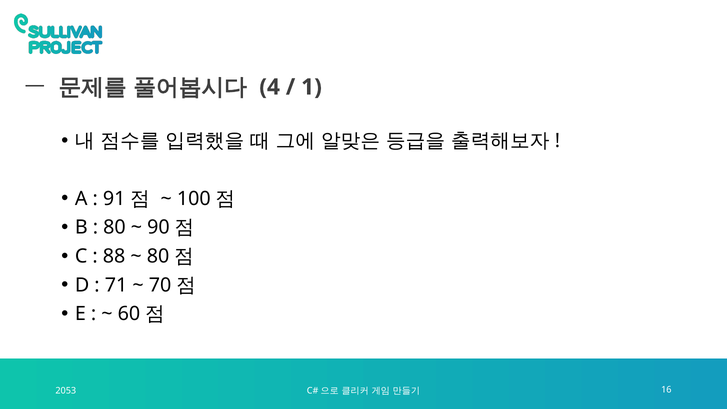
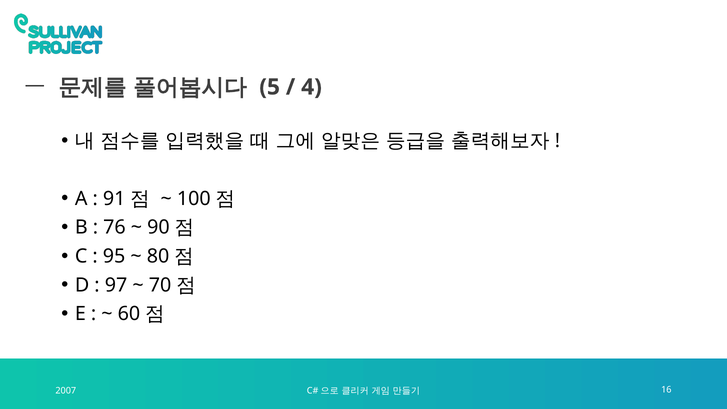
4: 4 -> 5 (270, 87)
1: 1 -> 4 (311, 87)
80: 80 -> 76 (114, 227)
88: 88 -> 95 (114, 256)
71: 71 -> 97 (116, 285)
2053: 2053 -> 2007 (66, 391)
